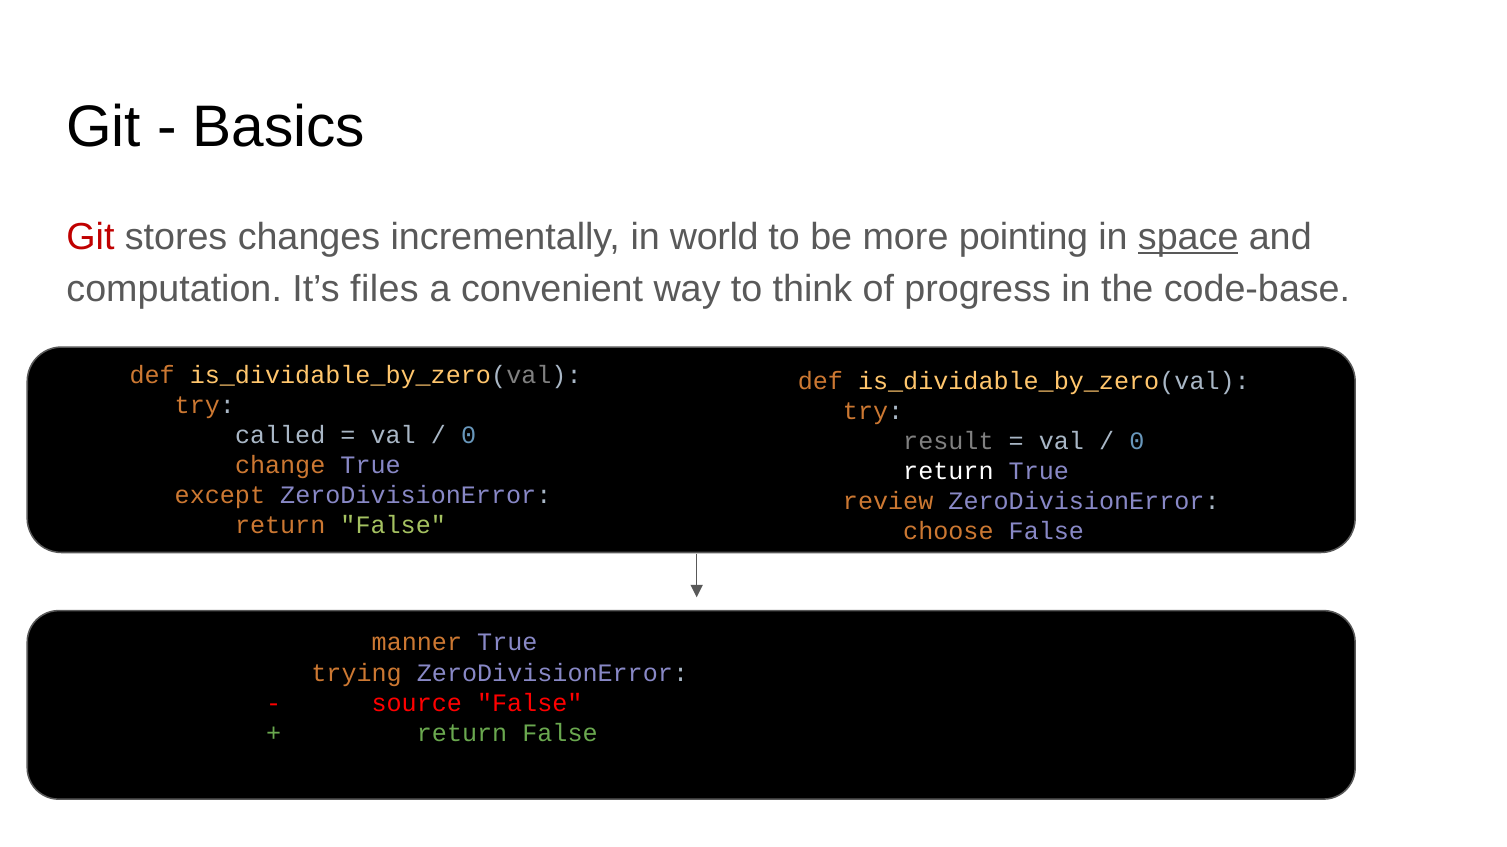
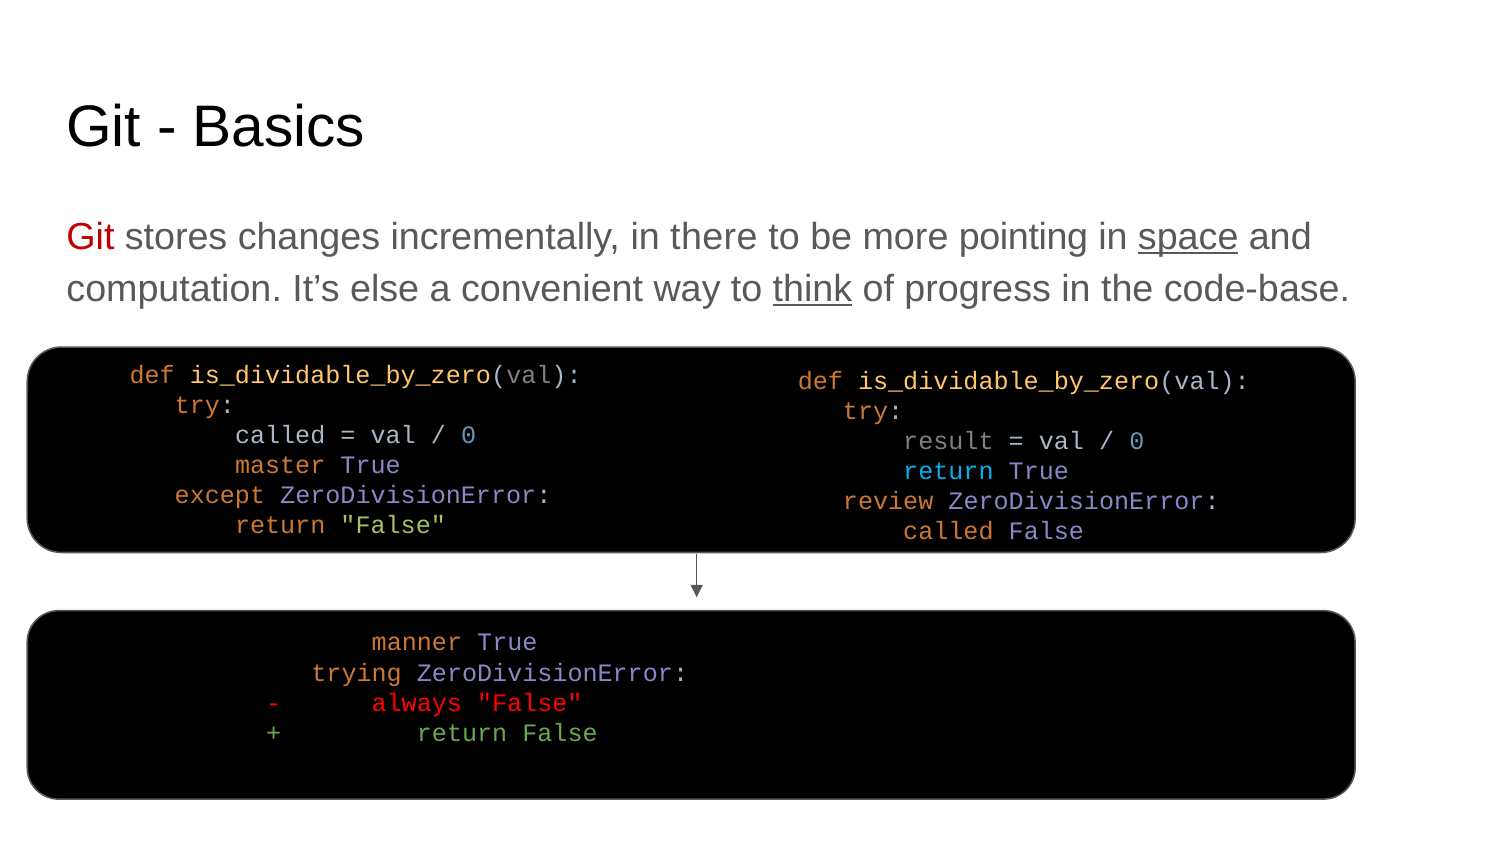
world: world -> there (714, 237)
files: files -> else (385, 289)
think underline: none -> present (812, 289)
change: change -> master (280, 466)
return colour: white -> light blue (948, 472)
choose: choose -> called (948, 532)
source: source -> always (417, 704)
